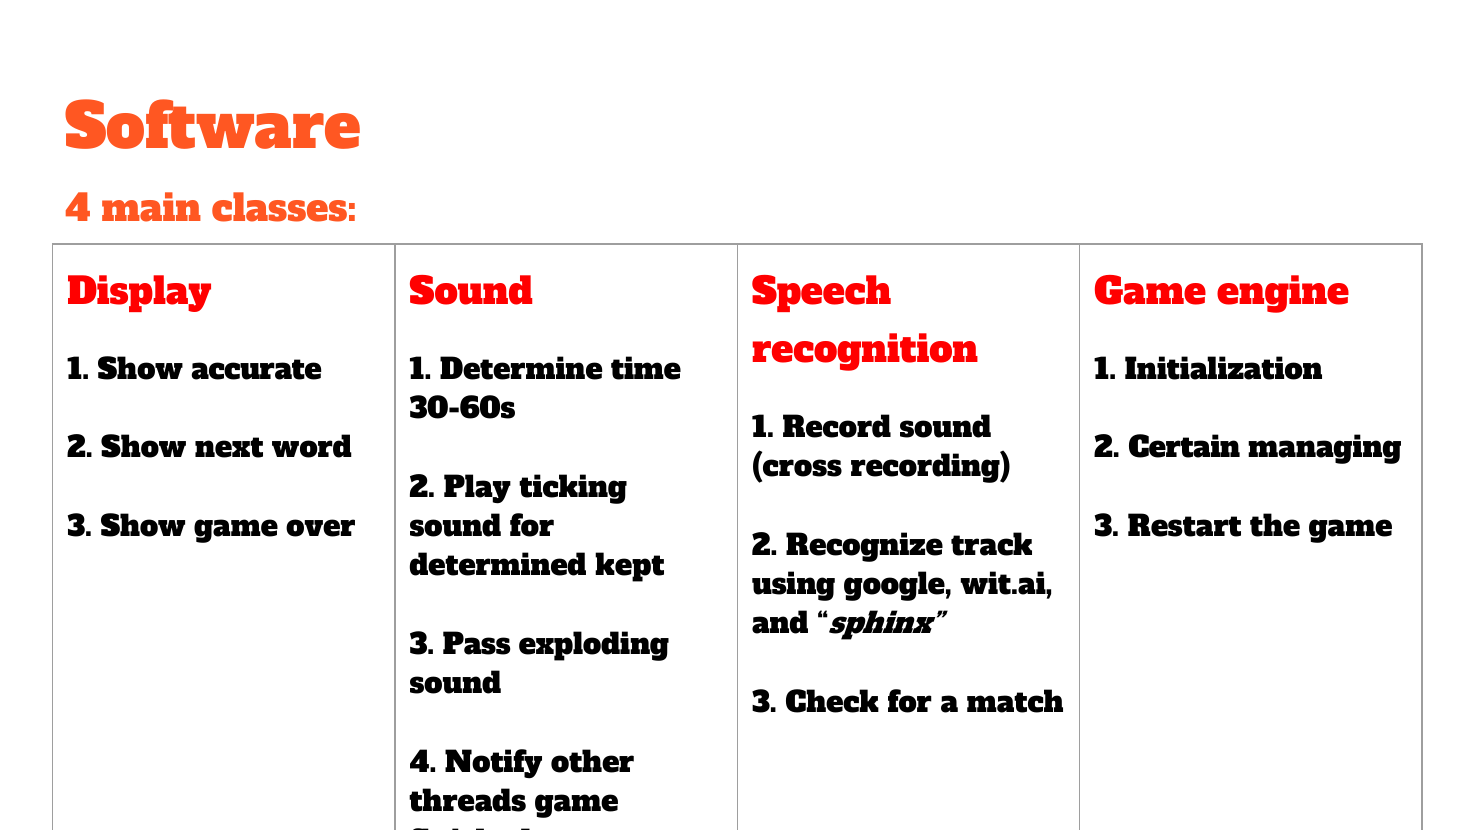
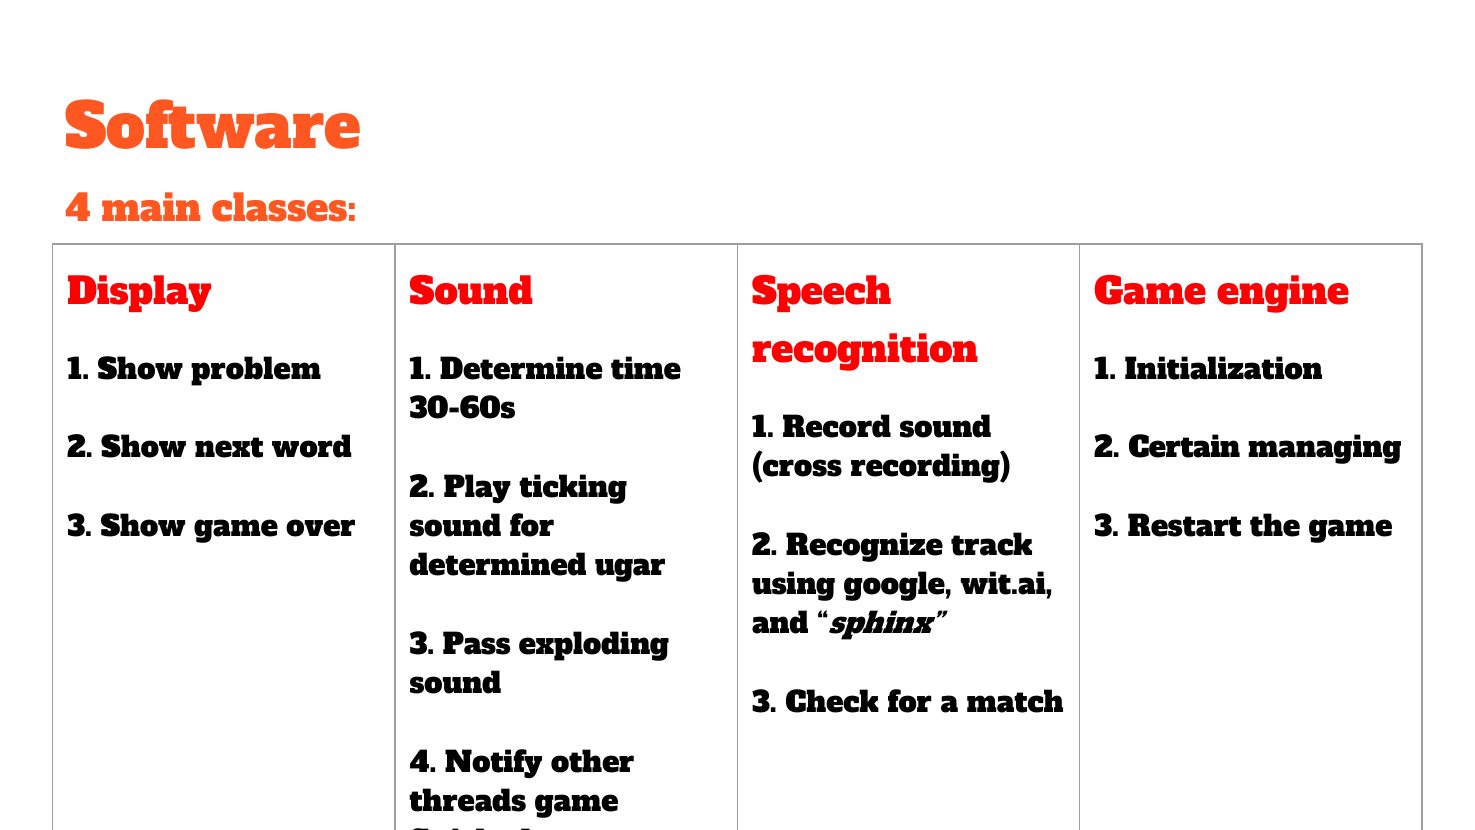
accurate: accurate -> problem (256, 370)
kept: kept -> ugar (630, 566)
